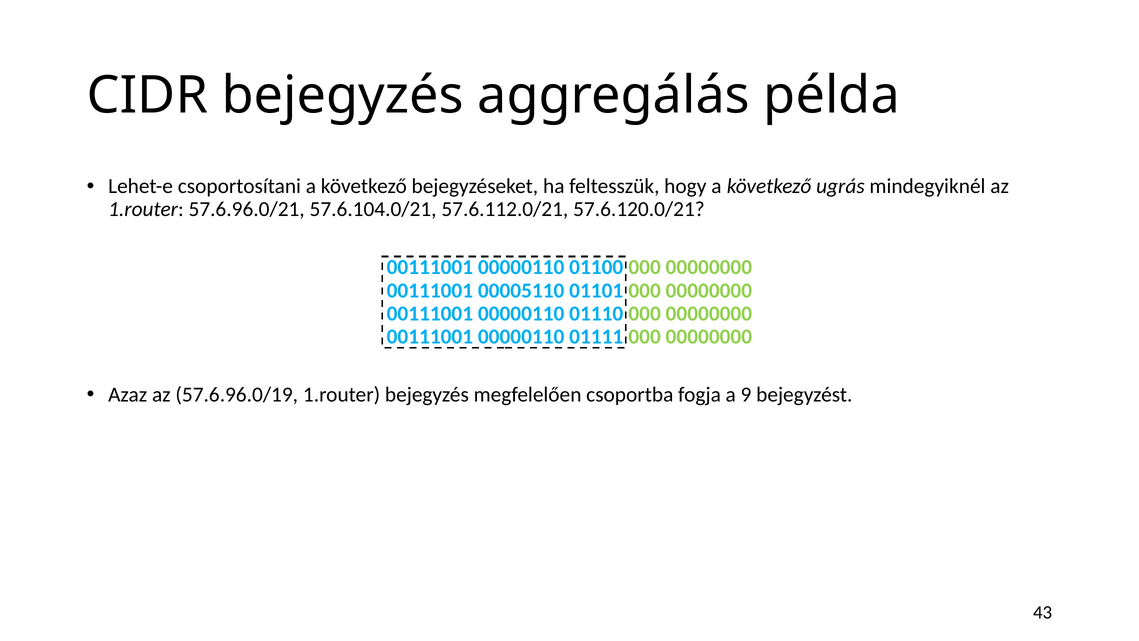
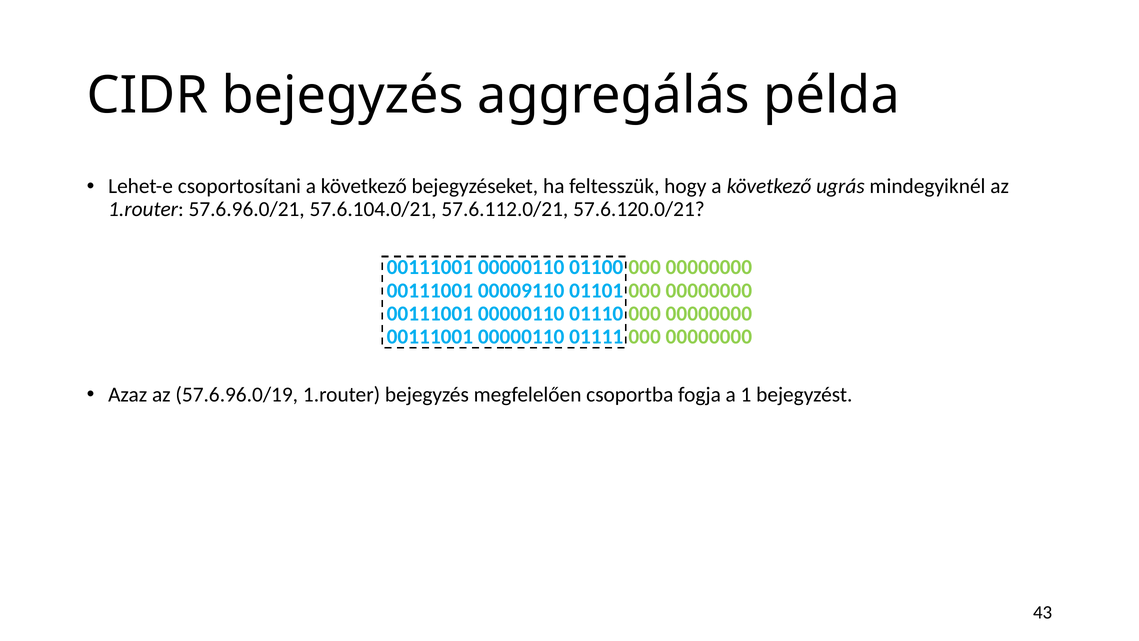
00005110: 00005110 -> 00009110 (521, 290)
9: 9 -> 1 (746, 394)
